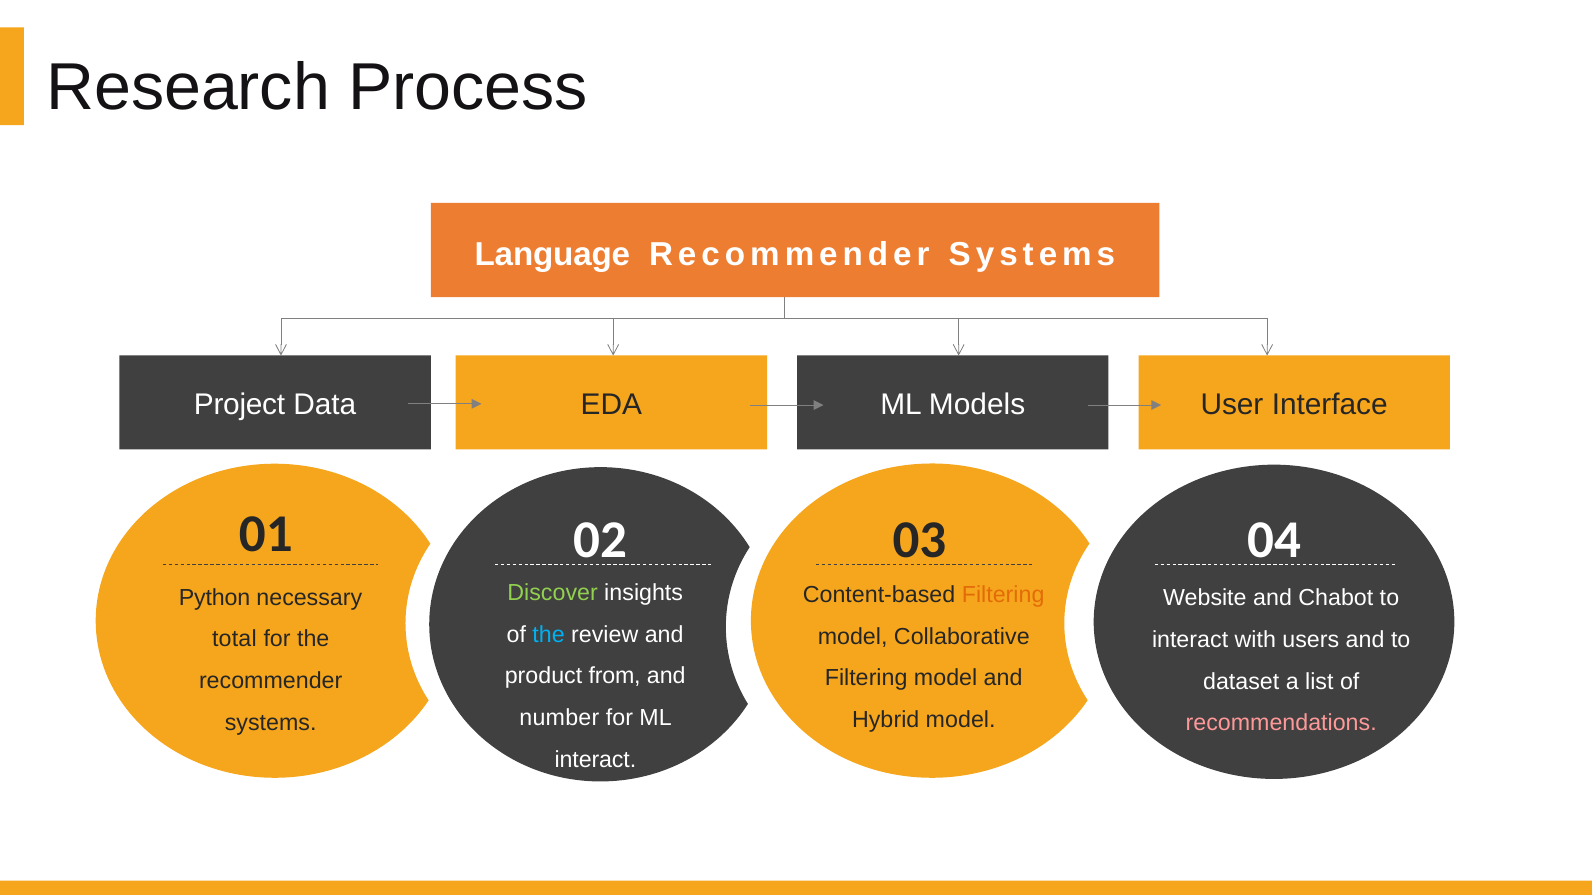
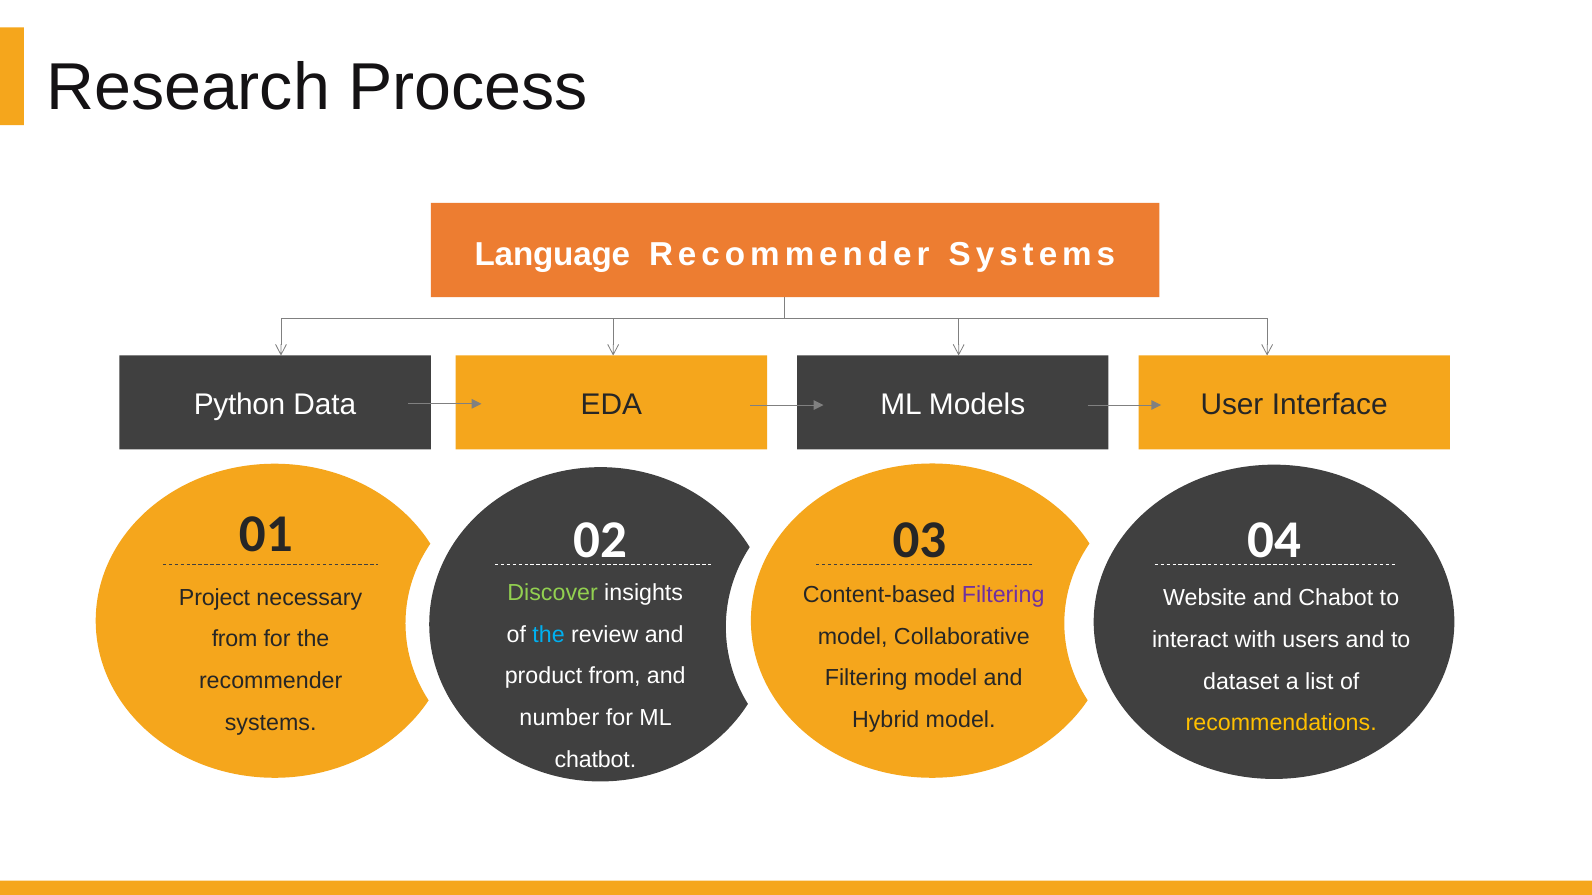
Project: Project -> Python (240, 404)
Filtering colour: orange -> purple (1003, 595)
Python: Python -> Project (215, 598)
total: total -> from (235, 640)
recommendations colour: pink -> yellow (1281, 724)
interact: interact -> chatbot (595, 760)
